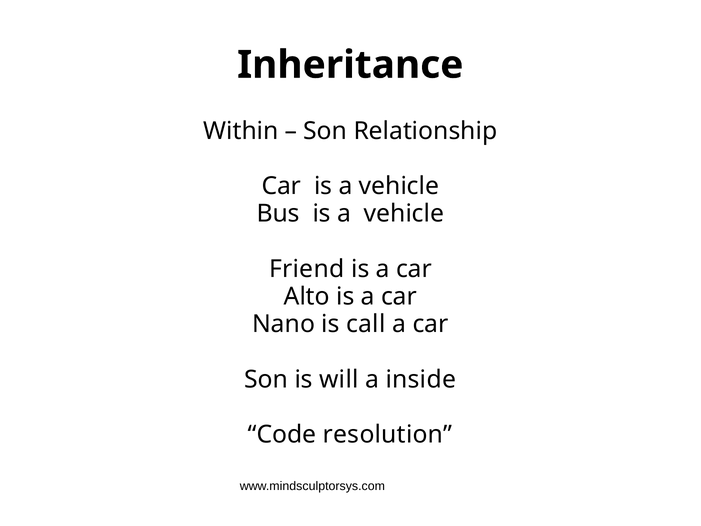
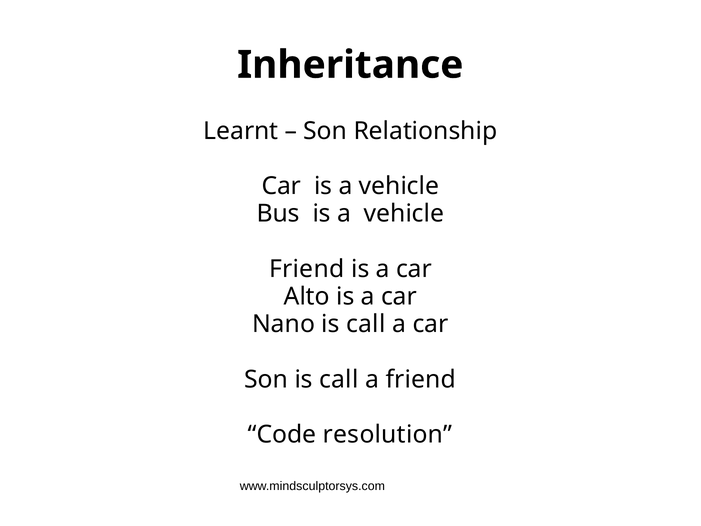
Within: Within -> Learnt (241, 131)
Son is will: will -> call (339, 379)
a inside: inside -> friend (421, 379)
